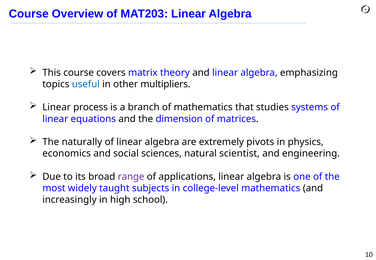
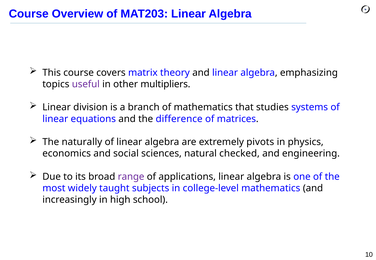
useful colour: blue -> purple (86, 84)
process: process -> division (91, 107)
dimension: dimension -> difference (179, 119)
scientist: scientist -> checked (239, 154)
